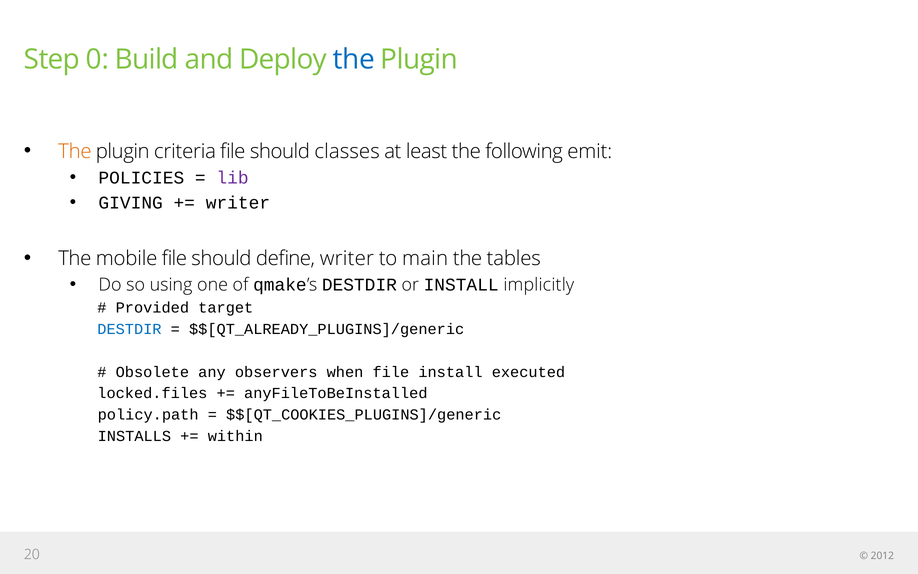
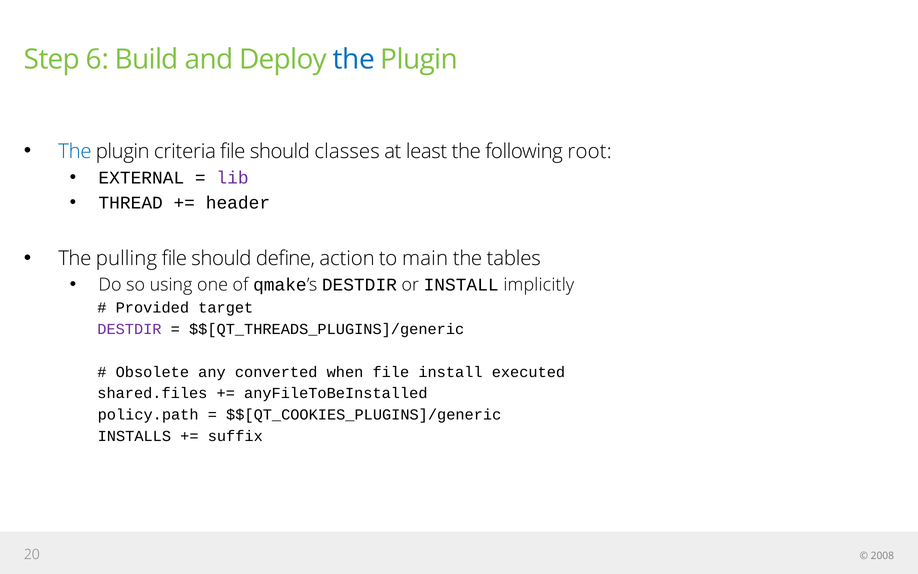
0: 0 -> 6 (97, 60)
The colour: orange -> blue (75, 151)
emit: emit -> root (590, 151)
POLICIES: POLICIES -> EXTERNAL (141, 178)
GIVING: GIVING -> THREAD (131, 203)
writer: writer -> header (238, 203)
mobile: mobile -> pulling (126, 258)
define writer: writer -> action (347, 258)
DESTDIR colour: blue -> purple (129, 329)
$$[QT_ALREADY_PLUGINS]/generic: $$[QT_ALREADY_PLUGINS]/generic -> $$[QT_THREADS_PLUGINS]/generic (327, 329)
observers: observers -> converted (276, 372)
locked.files: locked.files -> shared.files (152, 393)
within: within -> suffix (235, 436)
2012: 2012 -> 2008 (882, 555)
